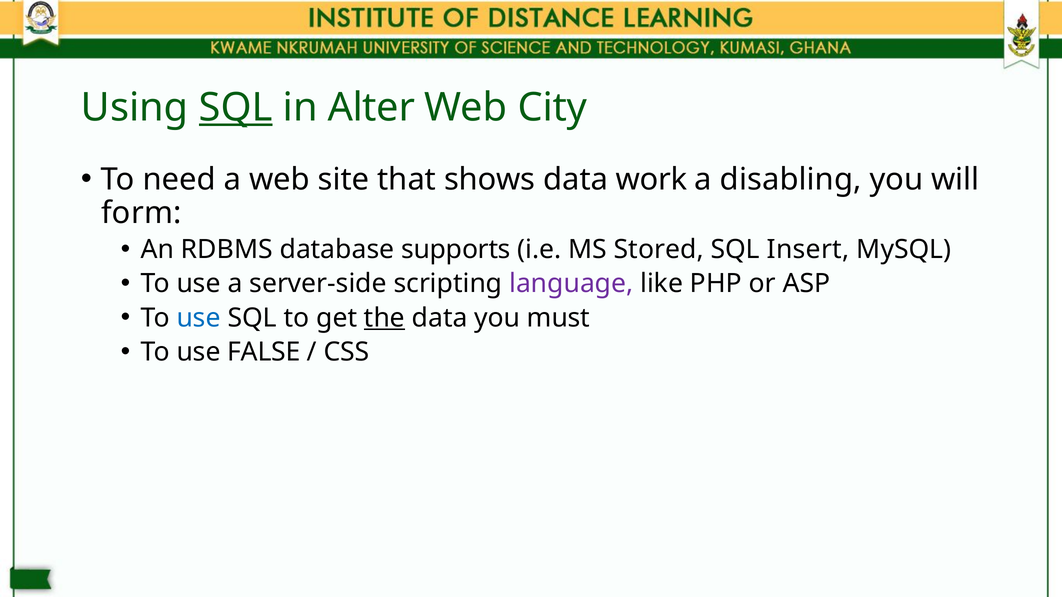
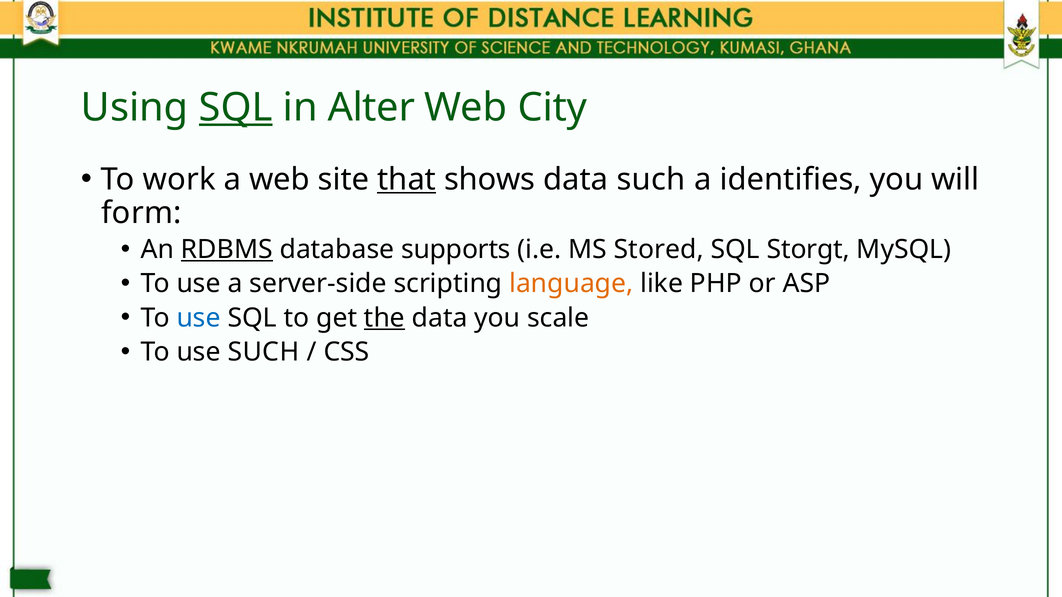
need: need -> work (179, 180)
that underline: none -> present (407, 180)
data work: work -> such (651, 180)
disabling: disabling -> identifies (791, 180)
RDBMS underline: none -> present (227, 250)
Insert: Insert -> Storgt (808, 250)
language colour: purple -> orange (571, 284)
must: must -> scale (558, 318)
use FALSE: FALSE -> SUCH (264, 352)
